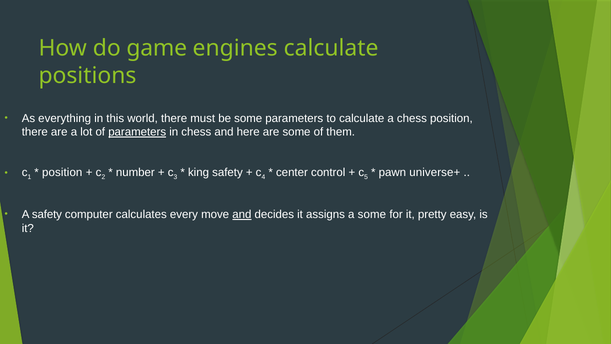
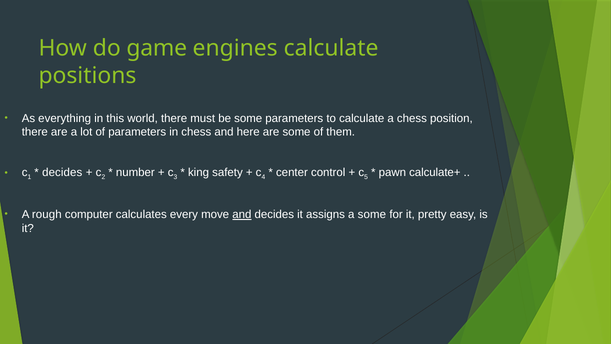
parameters underline: present -> none (137, 132)
position: position -> decides (62, 172)
universe+: universe+ -> calculate+ (435, 172)
A safety: safety -> rough (47, 214)
